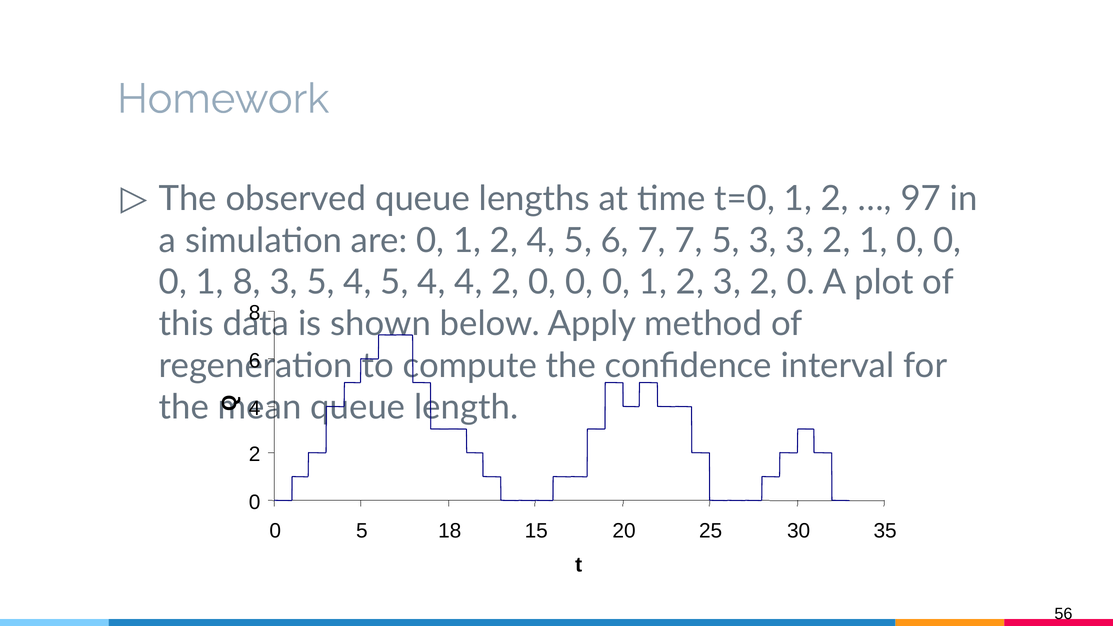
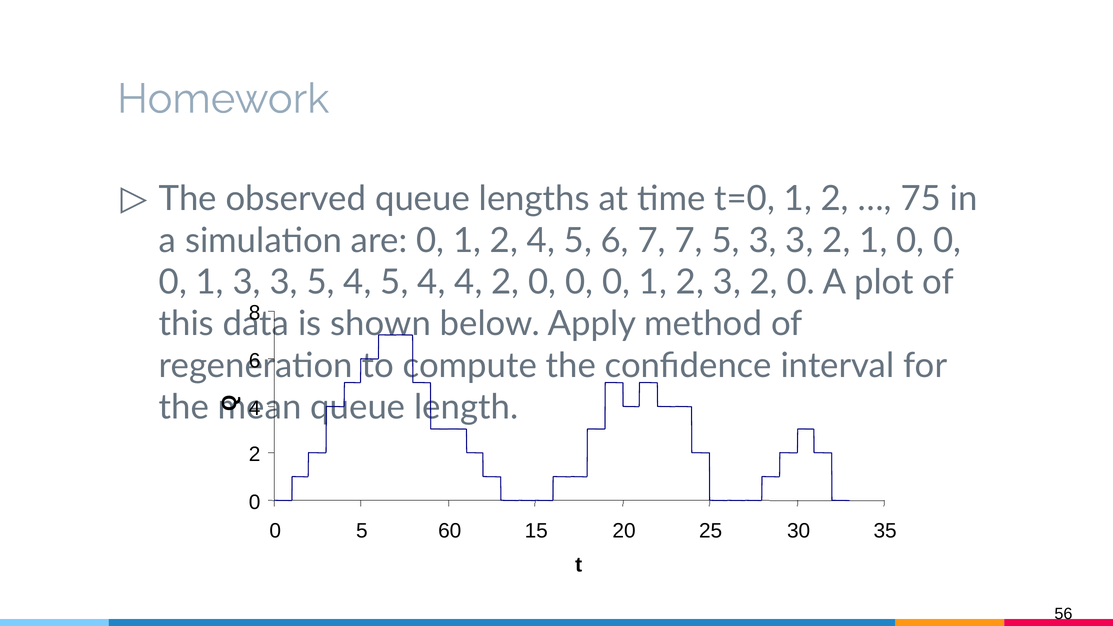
97: 97 -> 75 (921, 199)
1 8: 8 -> 3 (247, 282)
18: 18 -> 60 (450, 531)
